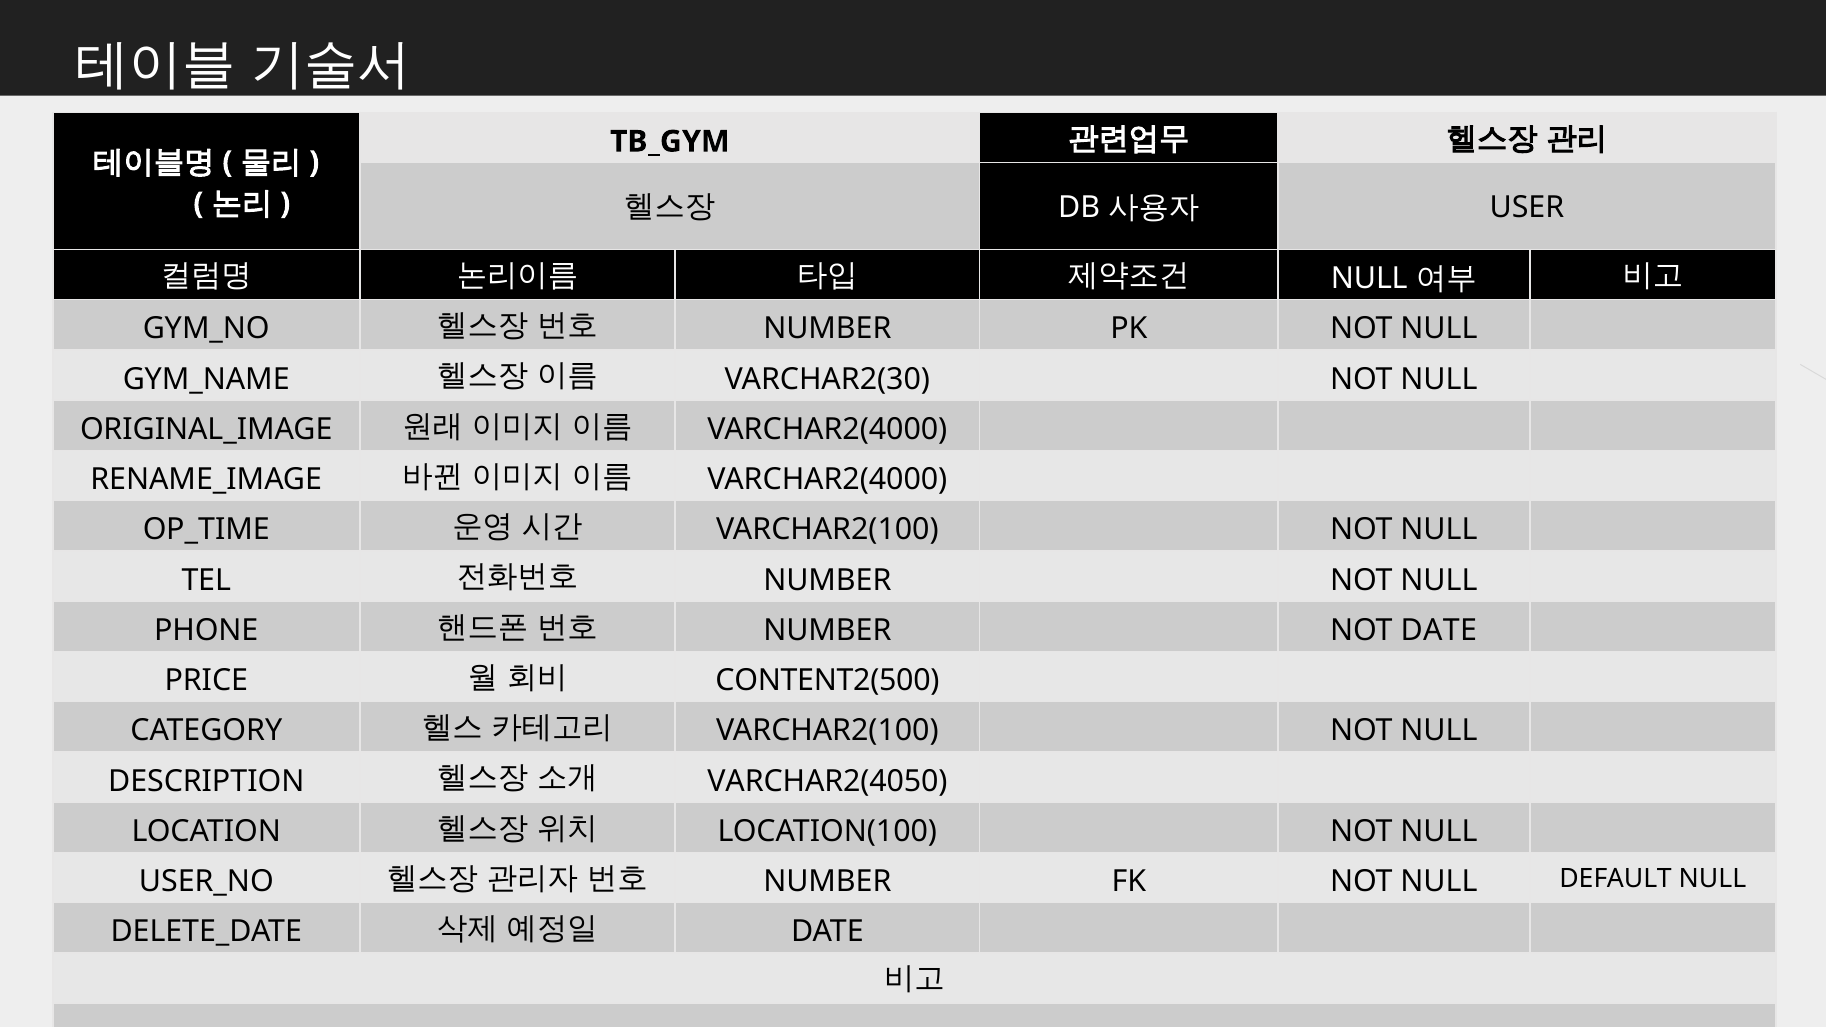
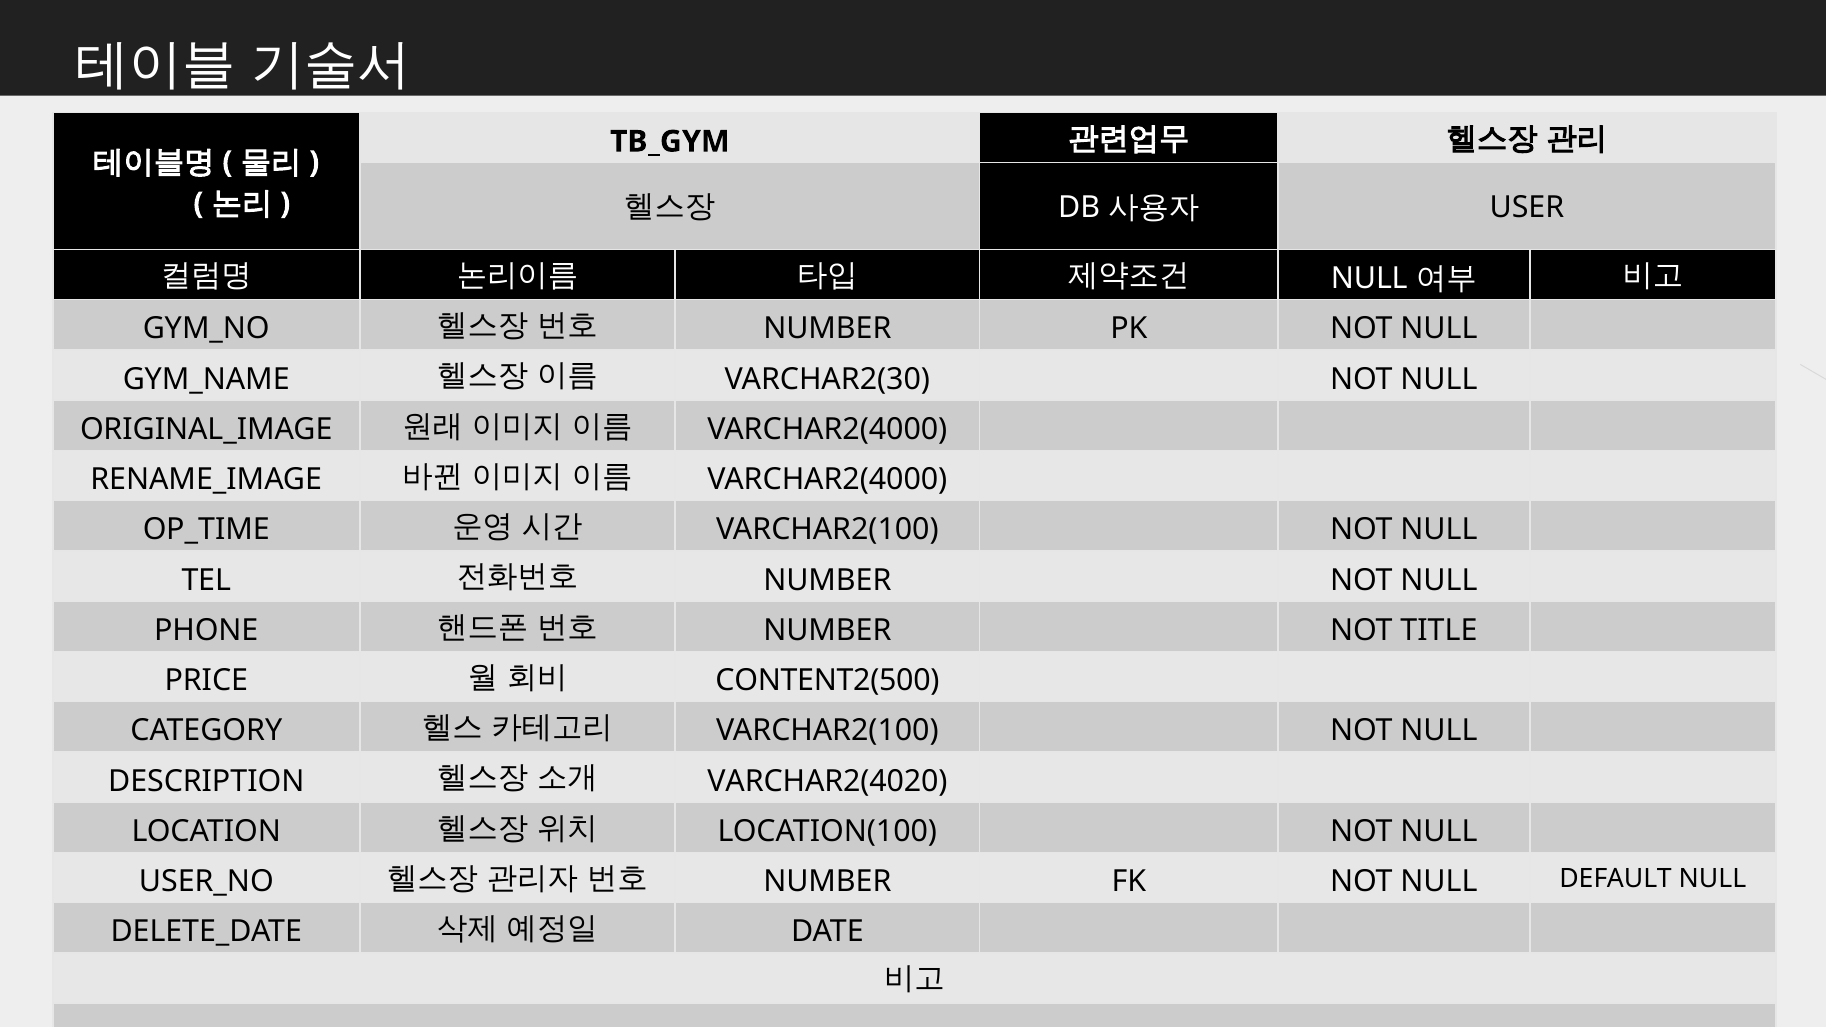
NOT DATE: DATE -> TITLE (1439, 630)
VARCHAR2(4050: VARCHAR2(4050 -> VARCHAR2(4020 (827, 781)
